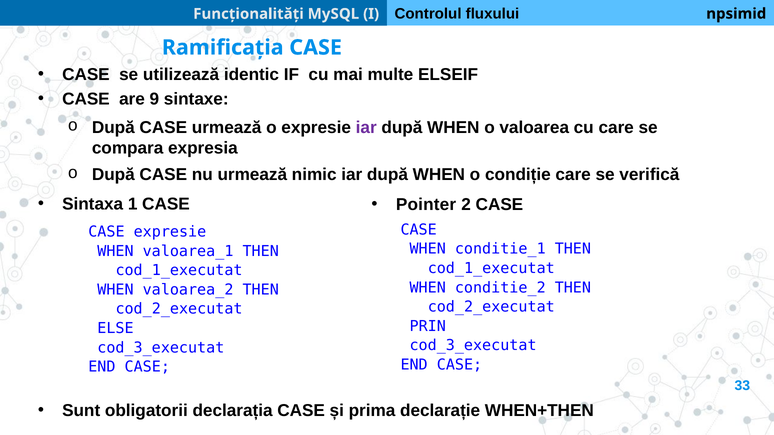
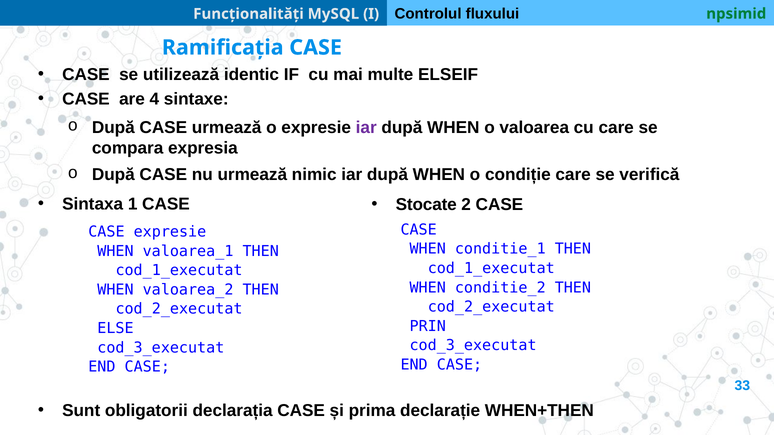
npsimid colour: black -> green (736, 14)
9: 9 -> 4 (154, 99)
Pointer: Pointer -> Stocate (426, 205)
